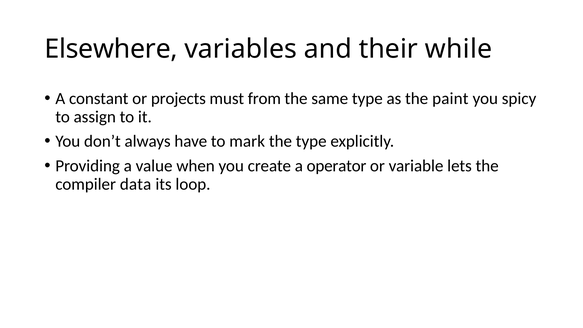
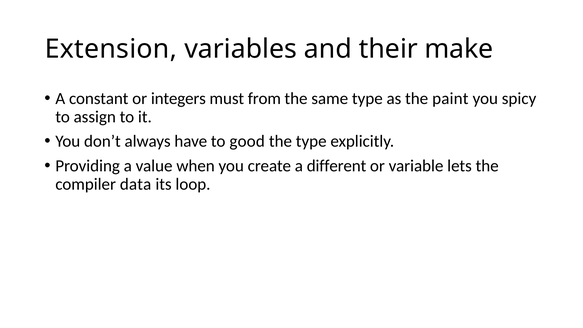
Elsewhere: Elsewhere -> Extension (111, 49)
while: while -> make (459, 49)
projects: projects -> integers (178, 99)
mark: mark -> good (247, 141)
operator: operator -> different (337, 166)
